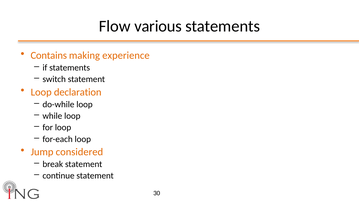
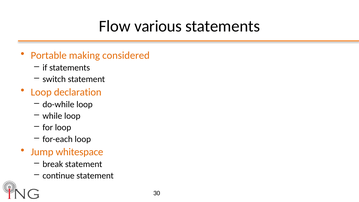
Contains: Contains -> Portable (49, 55)
experience: experience -> considered (126, 55)
considered: considered -> whitespace (79, 152)
